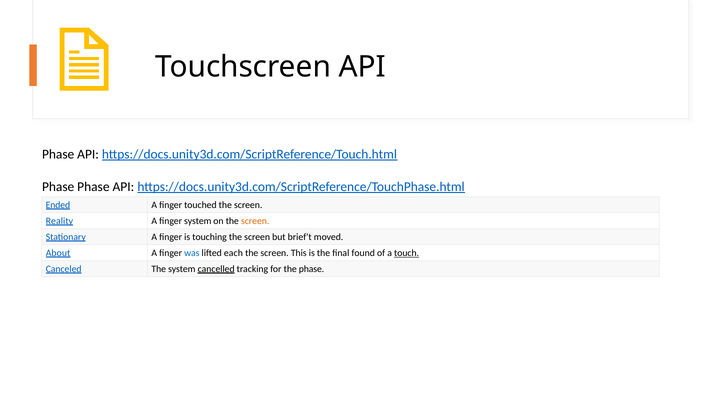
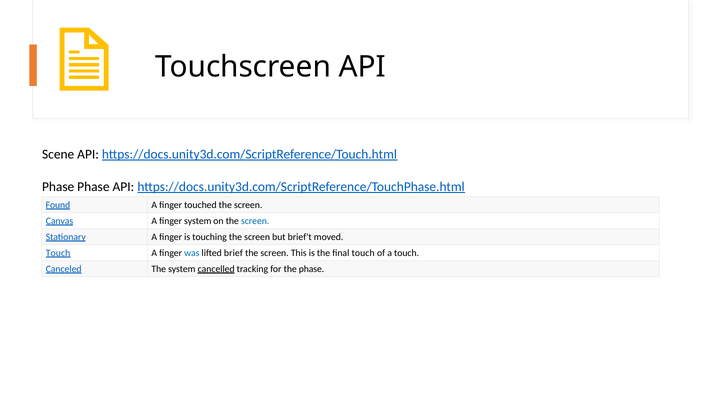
Phase: Phase -> Scene (58, 154)
Ended: Ended -> Found (58, 205)
Reality: Reality -> Canvas (60, 221)
screen colour: orange -> blue (255, 221)
About: About -> Touch (58, 253)
each: each -> brief (233, 253)
final found: found -> touch (363, 253)
touch underline: present -> none (407, 253)
